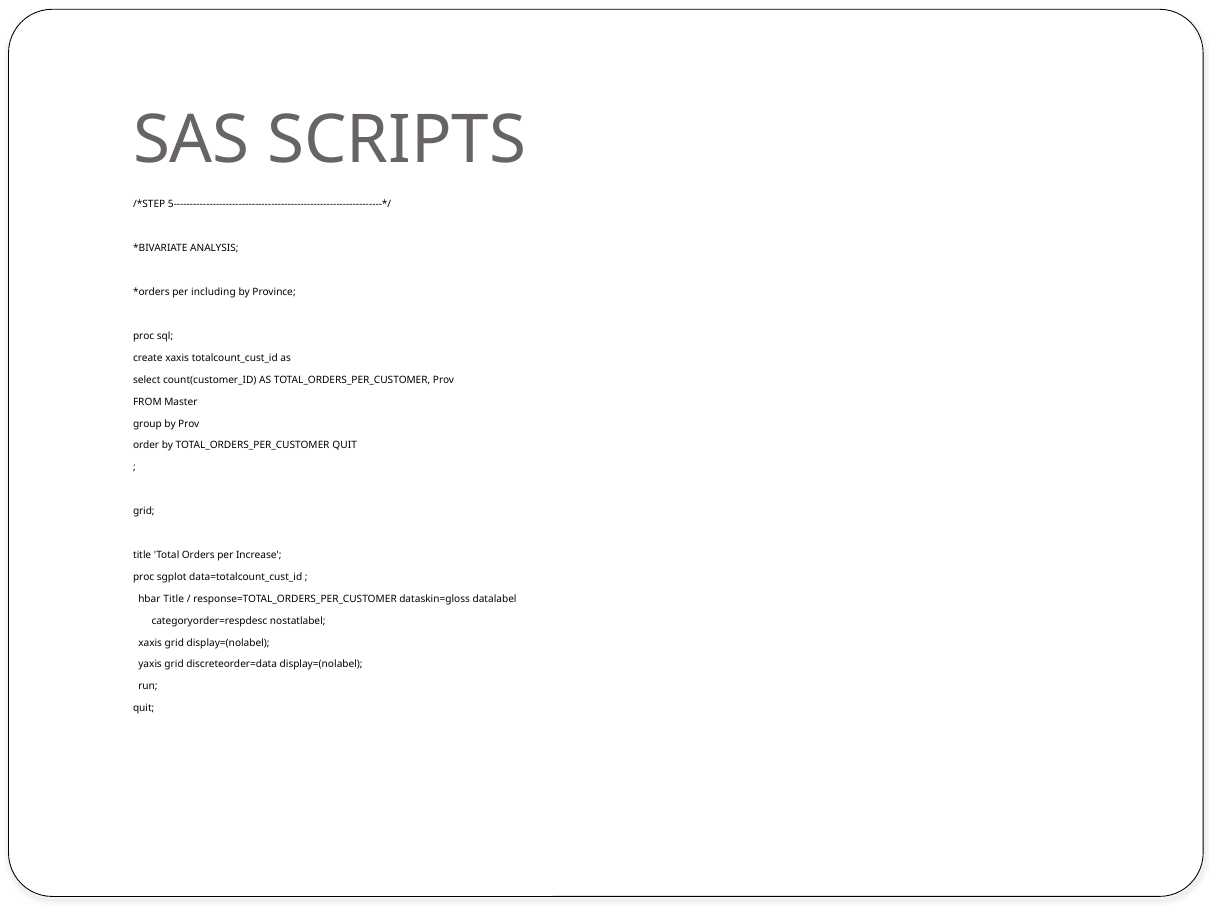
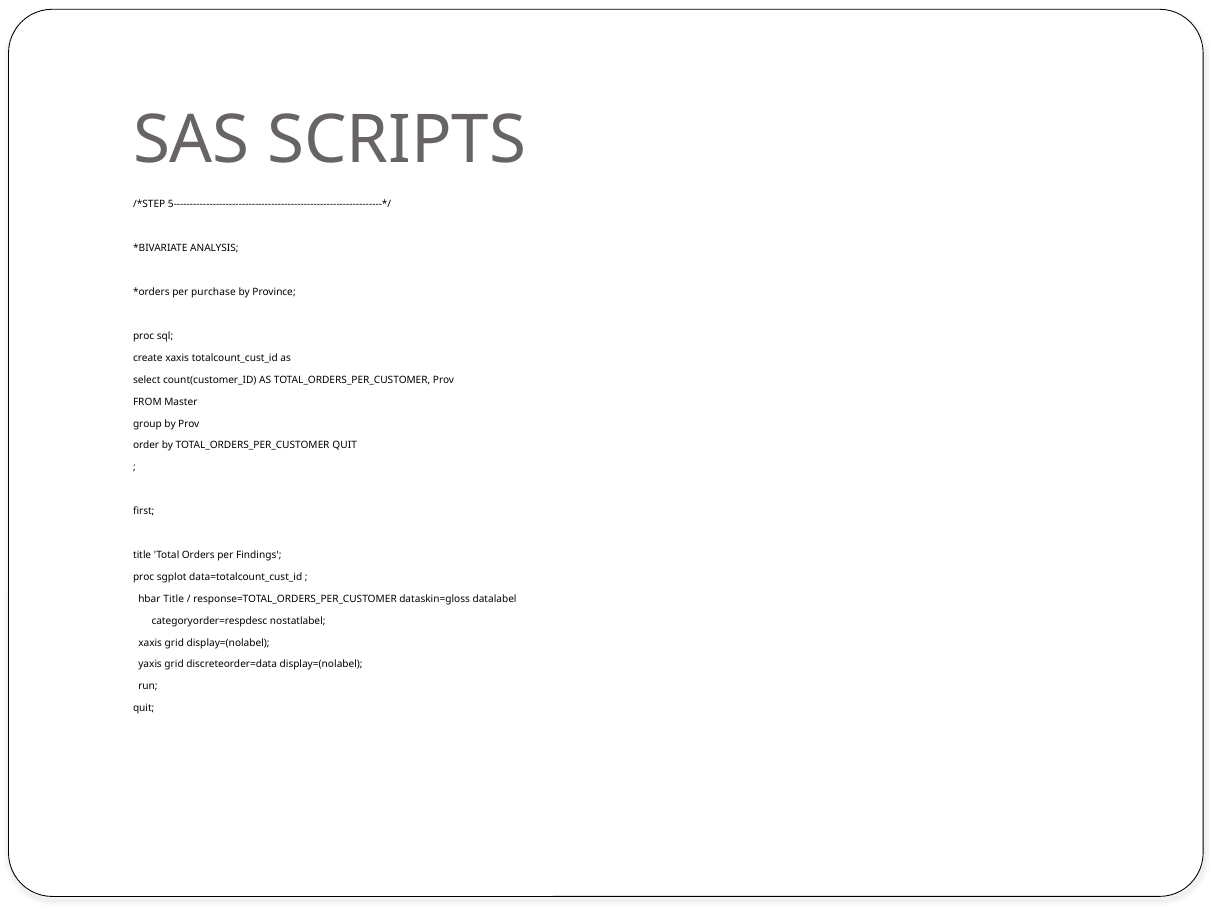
including: including -> purchase (213, 292)
grid: grid -> first (144, 511)
Increase: Increase -> Findings (259, 555)
